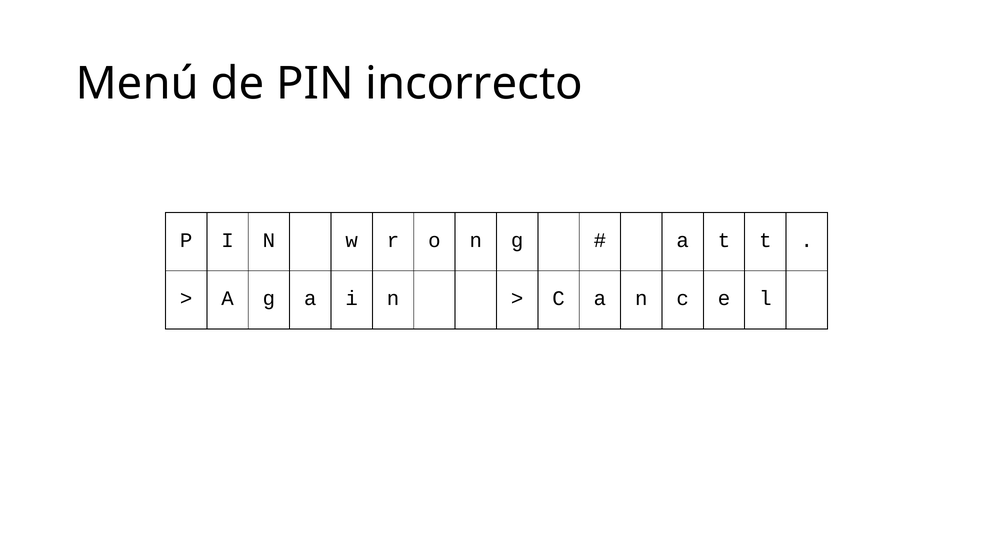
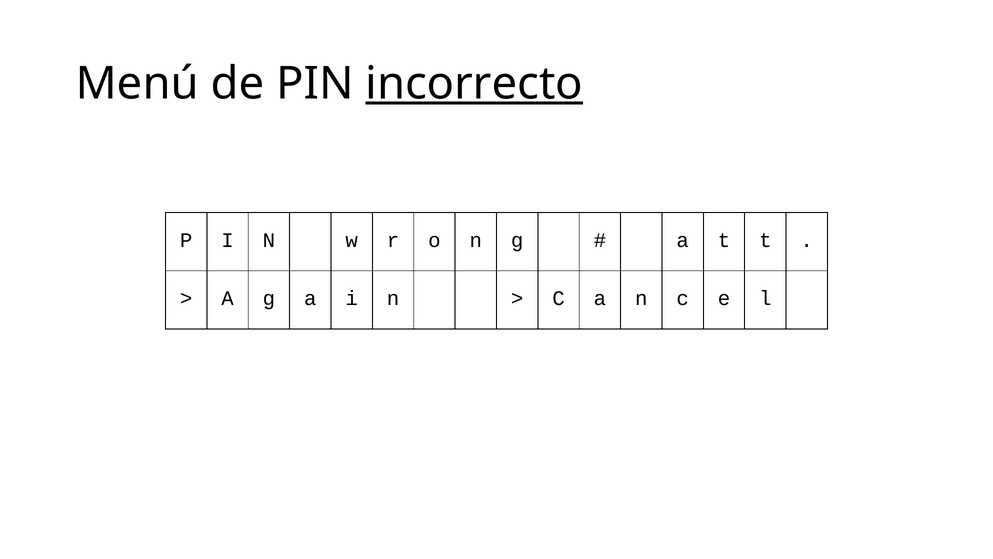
incorrecto underline: none -> present (474, 83)
